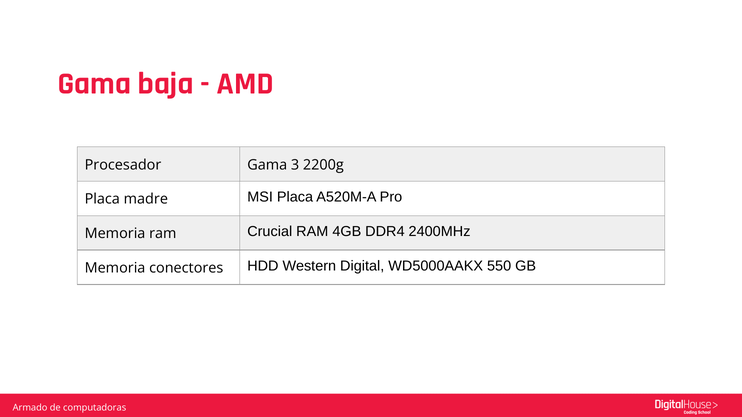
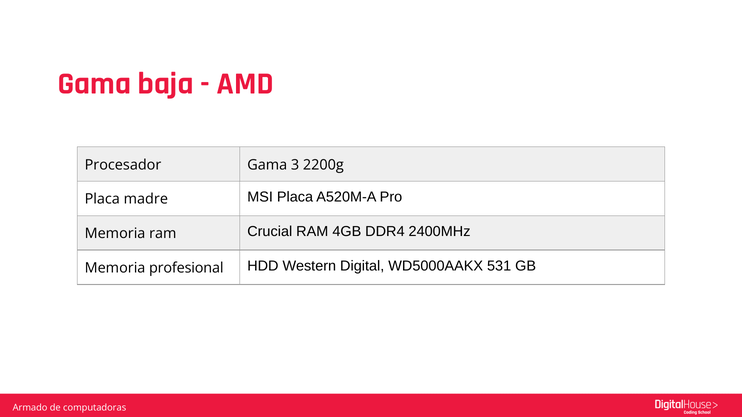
conectores: conectores -> profesional (186, 268)
550: 550 -> 531 (499, 266)
